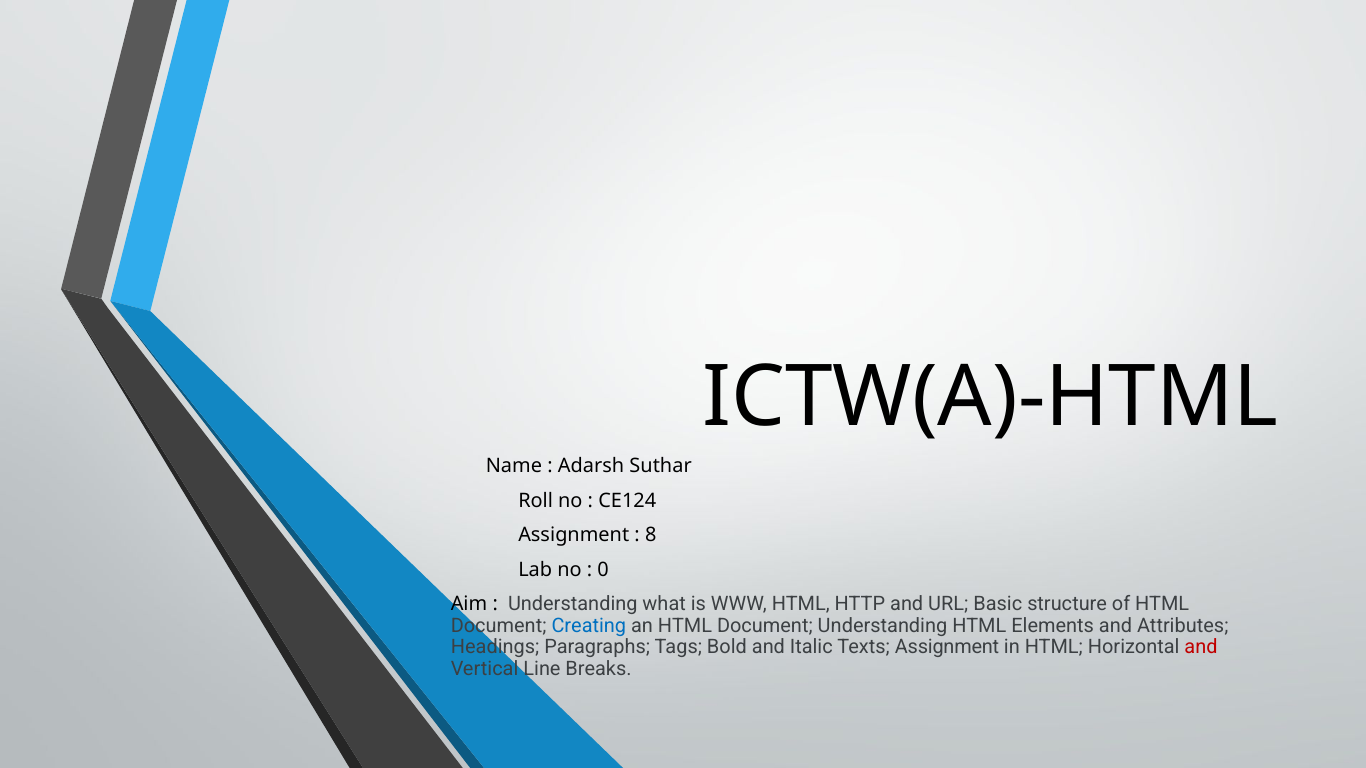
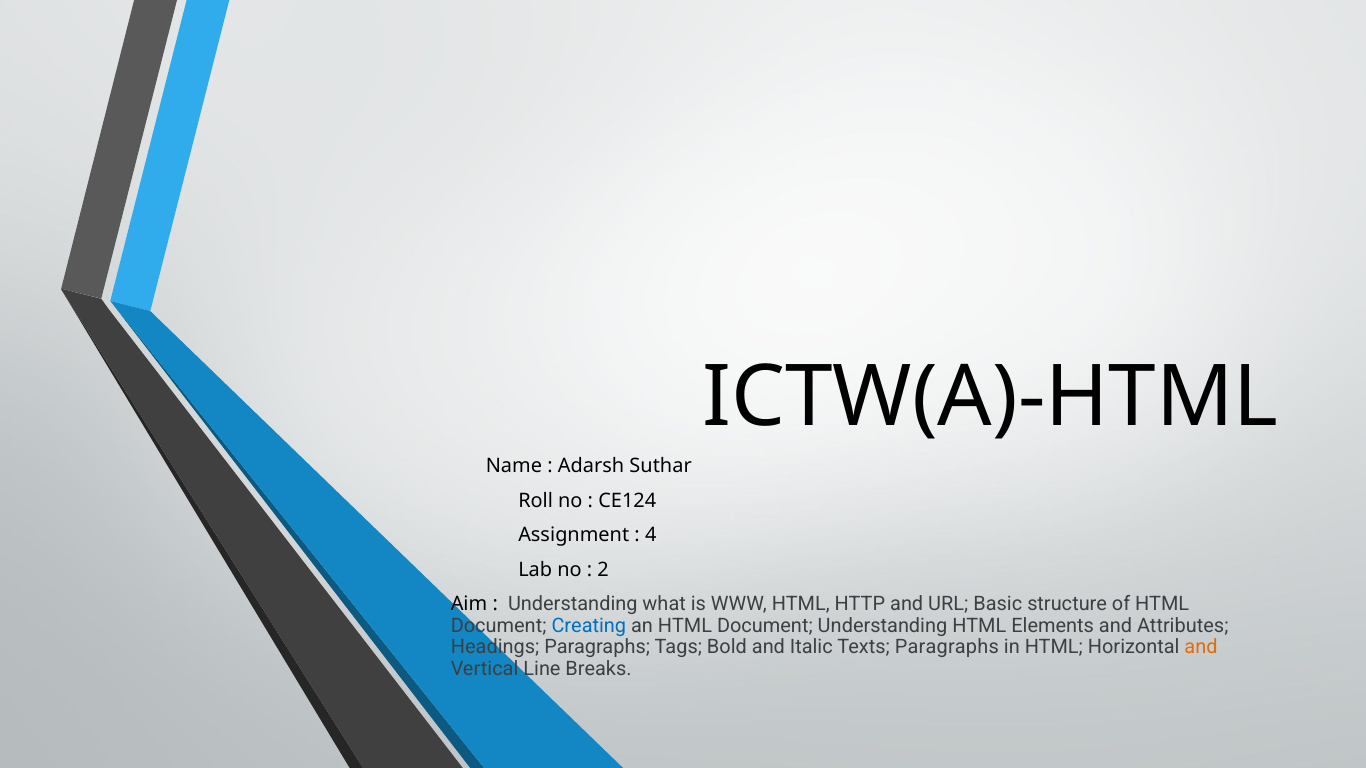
8: 8 -> 4 (651, 535)
0: 0 -> 2 (603, 570)
Texts Assignment: Assignment -> Paragraphs (947, 648)
and colour: red -> orange (1201, 648)
